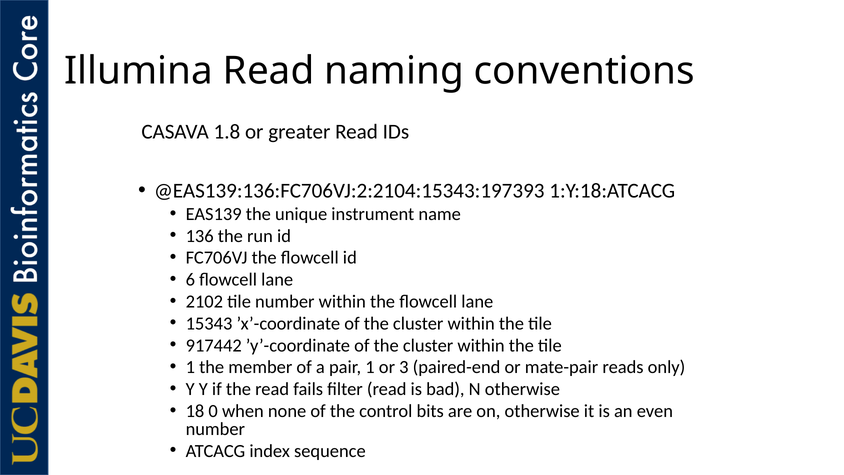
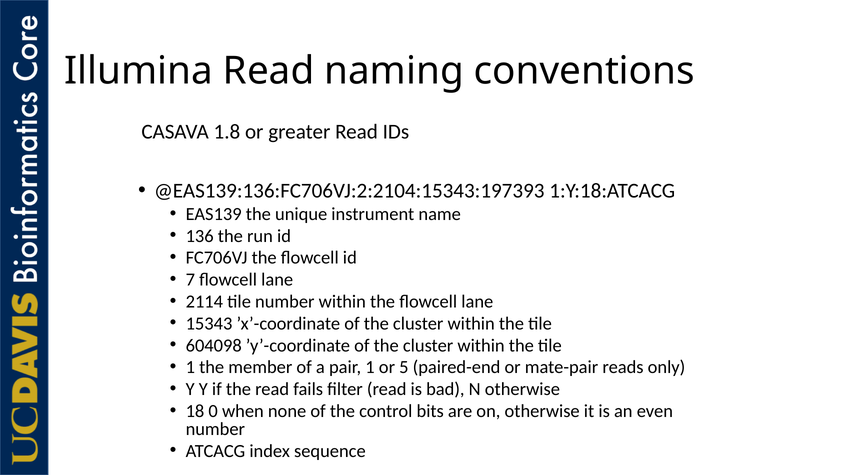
6: 6 -> 7 (190, 280)
2102: 2102 -> 2114 (204, 301)
917442: 917442 -> 604098 (214, 345)
3: 3 -> 5 (404, 367)
